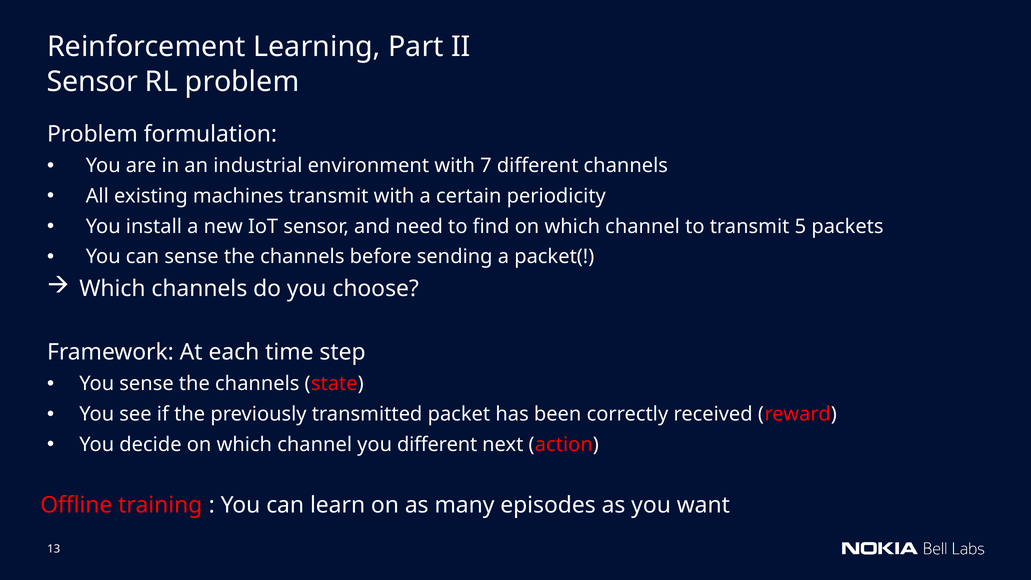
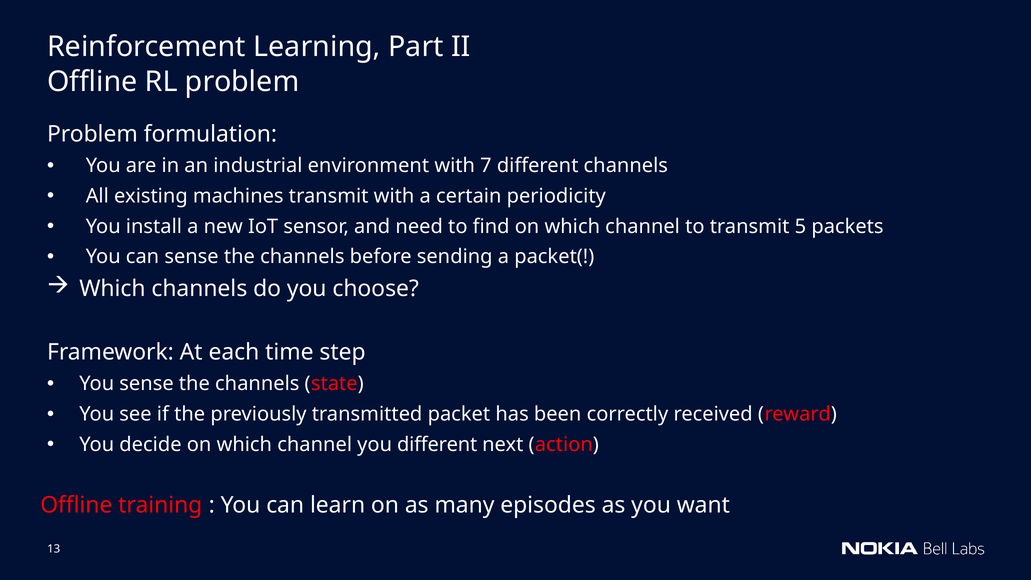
Sensor: Sensor -> Offline (92, 82)
